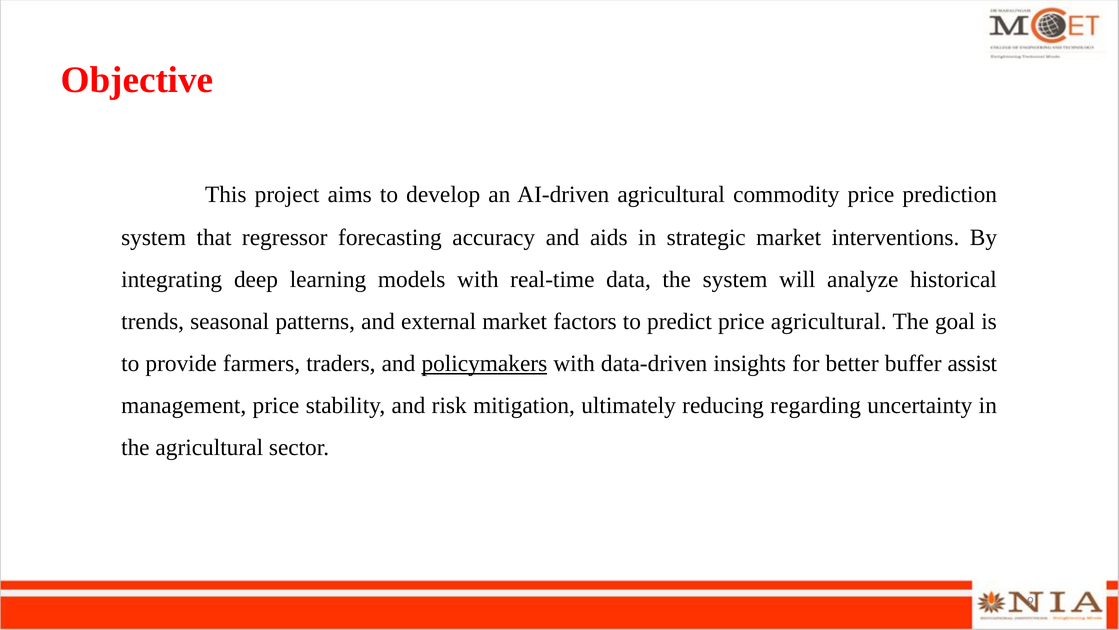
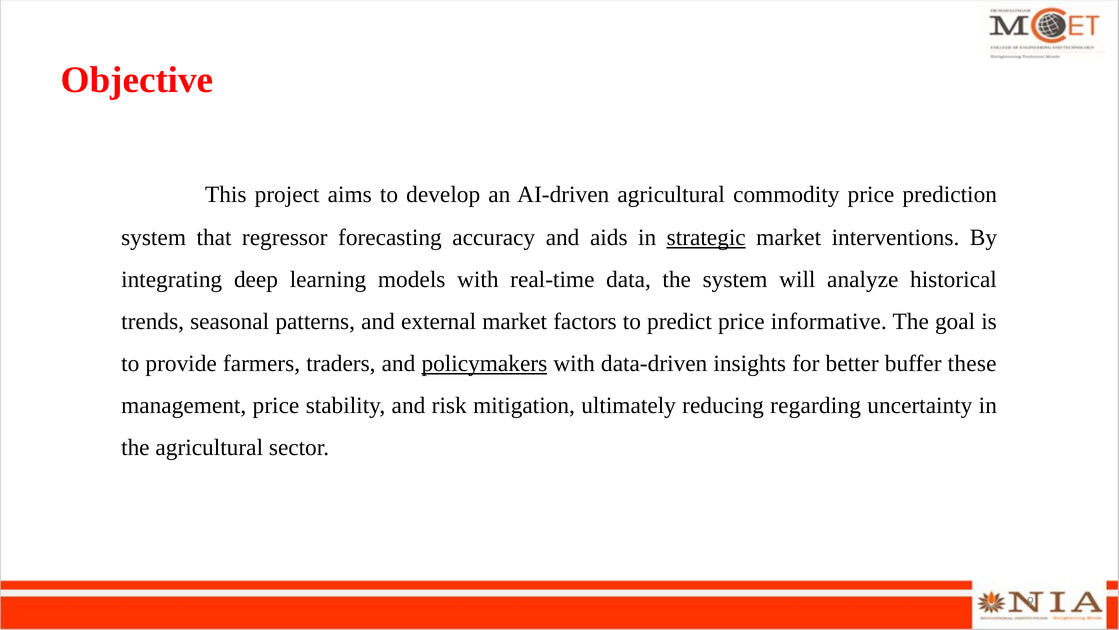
strategic underline: none -> present (706, 237)
price agricultural: agricultural -> informative (829, 321)
assist: assist -> these (972, 363)
